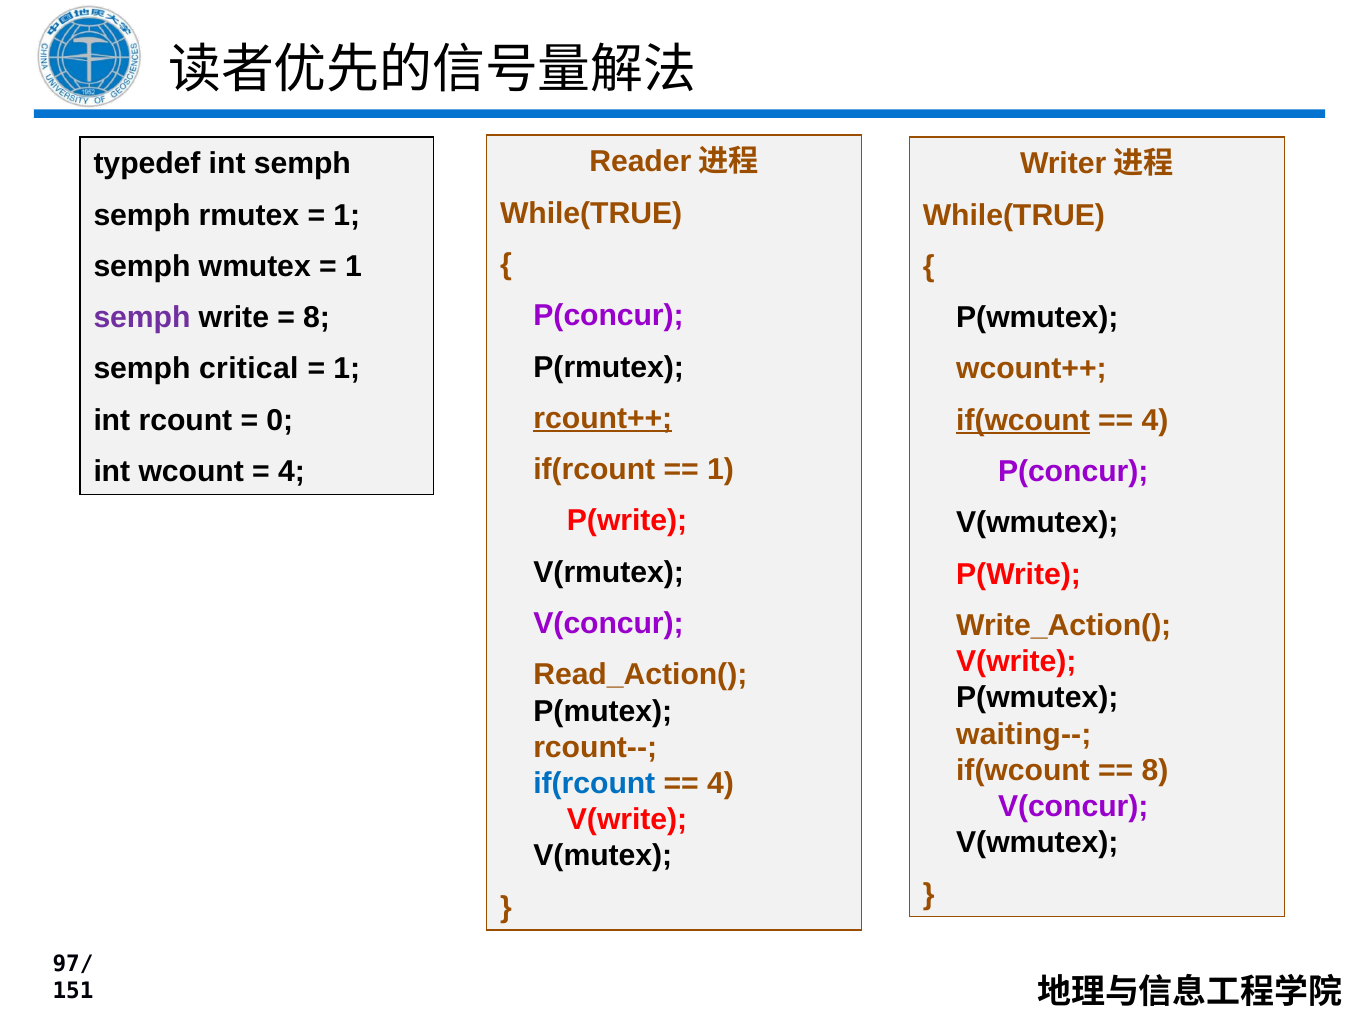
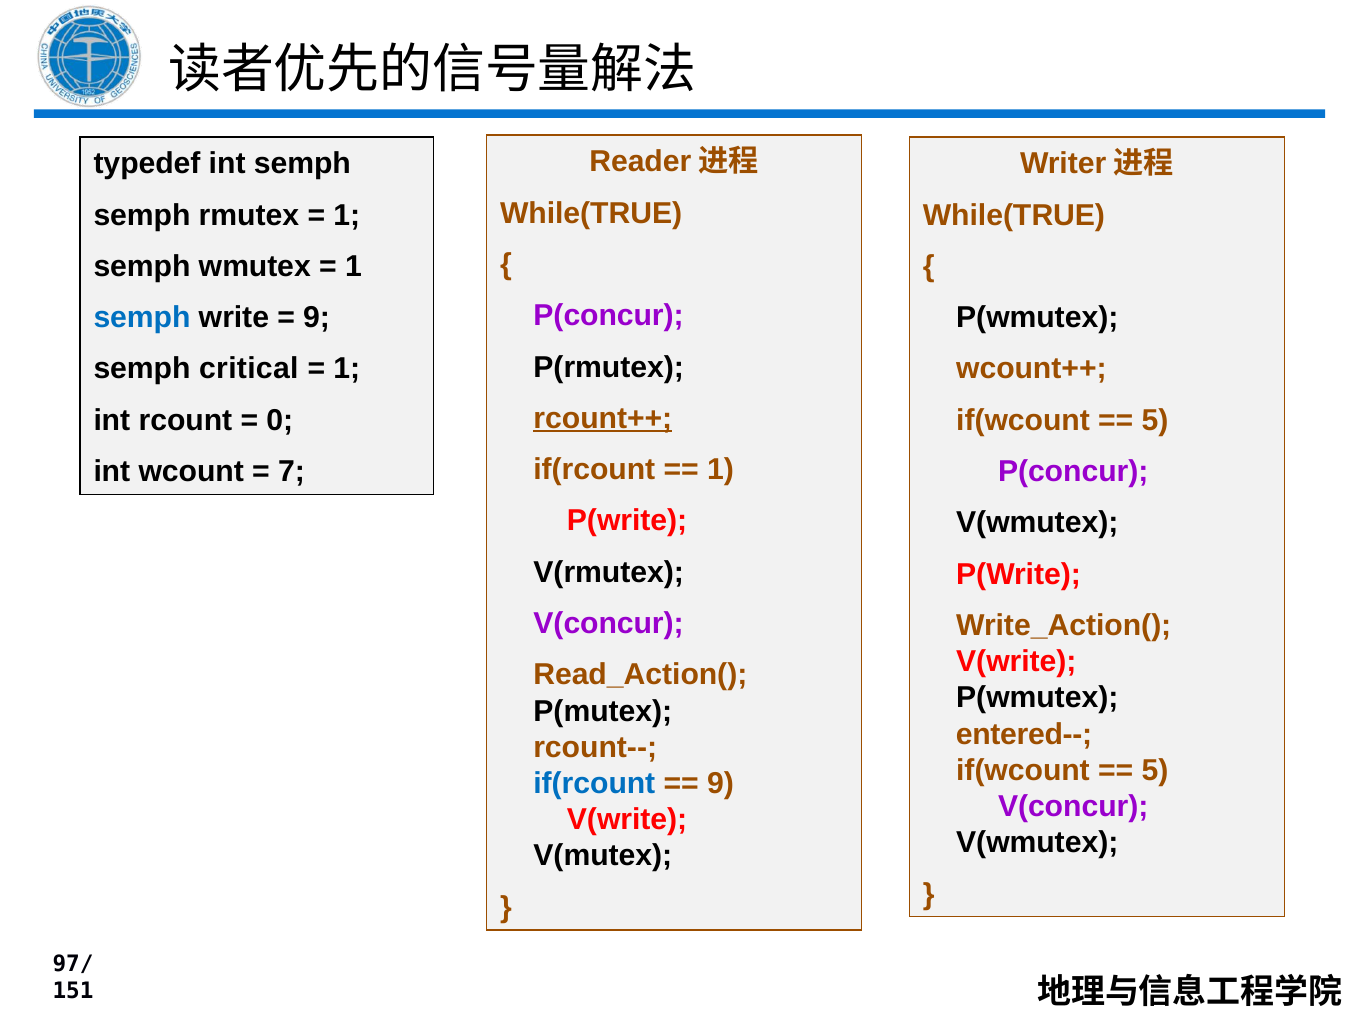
semph colour: purple -> blue (142, 318)
8: 8 -> 9 (317, 318)
if(wcount underline: present -> none (1023, 420)
4: 4 -> 5 (1155, 420)
4: 4 -> 7 (291, 472)
waiting--: waiting-- -> entered-- (1024, 734)
8: 8 -> 5 (1155, 771)
4: 4 -> 9 (720, 784)
